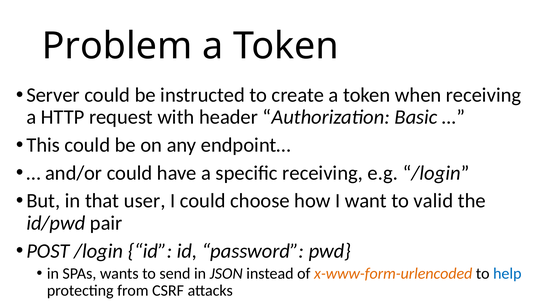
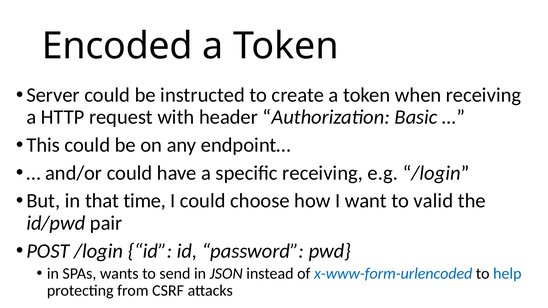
Problem: Problem -> Encoded (117, 46)
user: user -> time (145, 201)
x-www-form-urlencoded colour: orange -> blue (393, 274)
